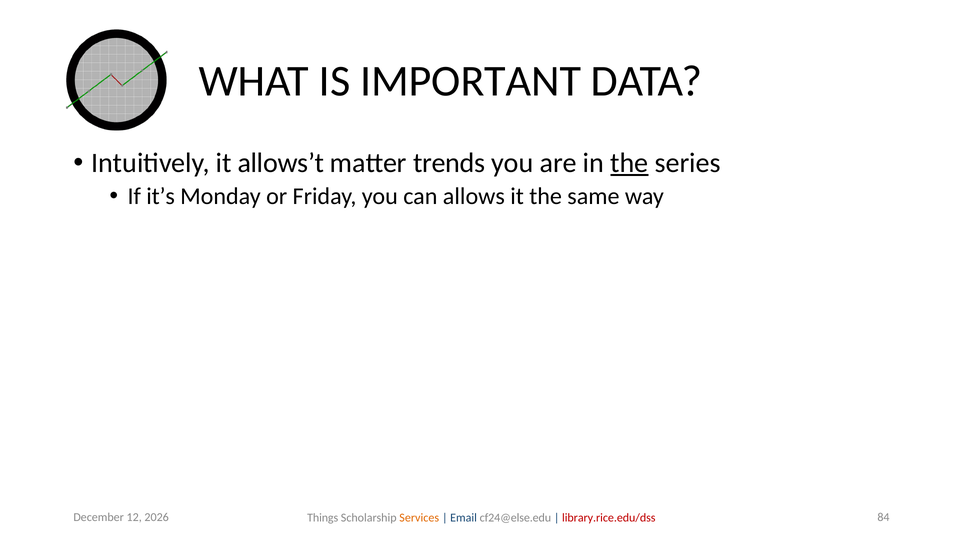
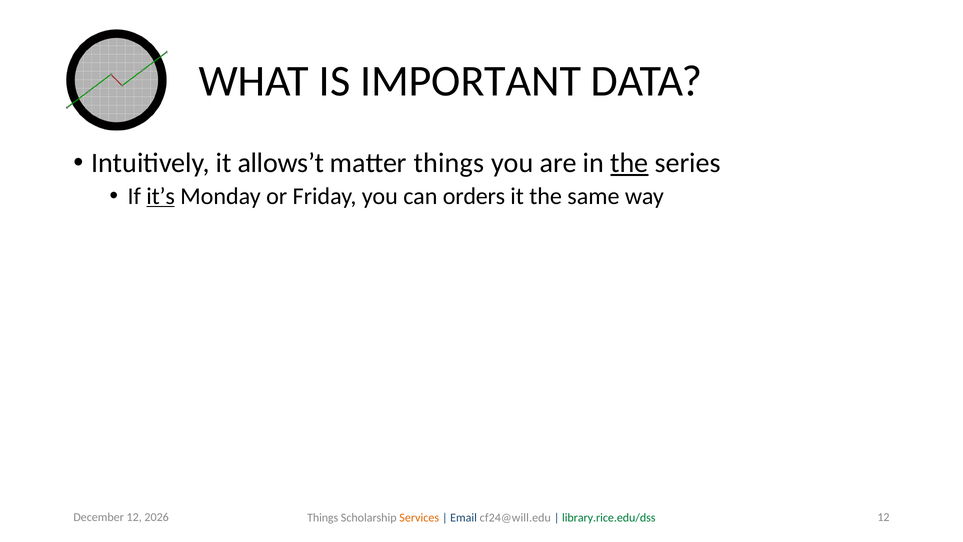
matter trends: trends -> things (449, 163)
it’s underline: none -> present (161, 196)
allows: allows -> orders (474, 196)
84: 84 -> 12 (883, 517)
cf24@else.edu: cf24@else.edu -> cf24@will.edu (515, 517)
library.rice.edu/dss colour: red -> green (609, 517)
